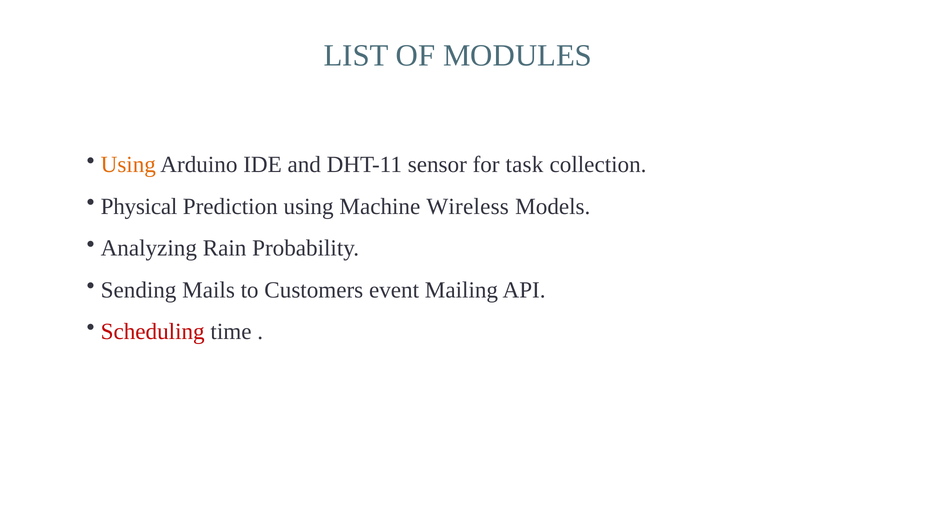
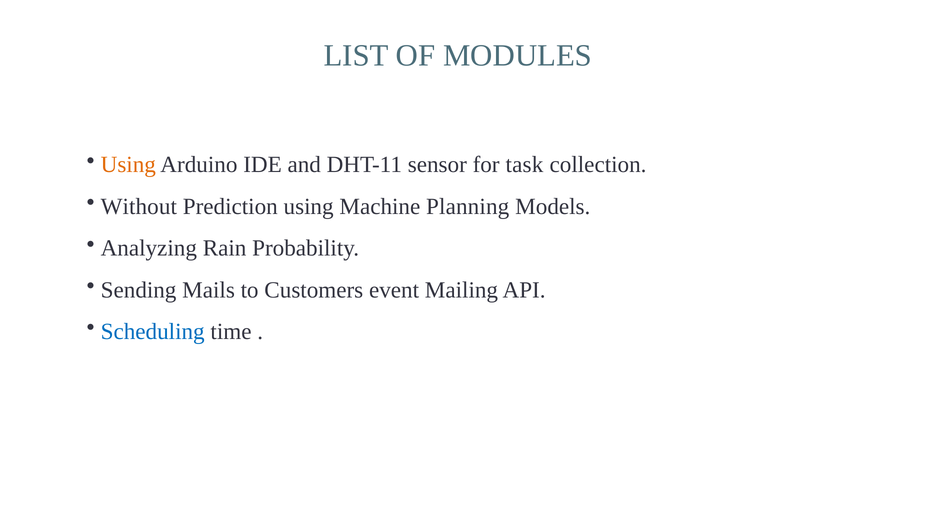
Physical: Physical -> Without (139, 206)
Wireless: Wireless -> Planning (468, 206)
Scheduling colour: red -> blue (153, 331)
